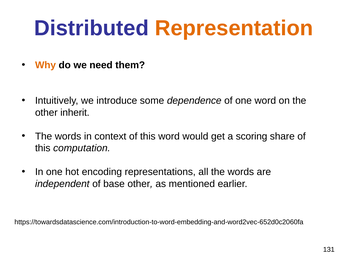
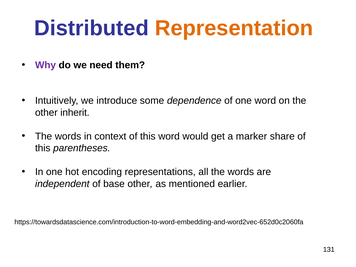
Why colour: orange -> purple (46, 65)
scoring: scoring -> marker (251, 136)
computation: computation -> parentheses (82, 148)
